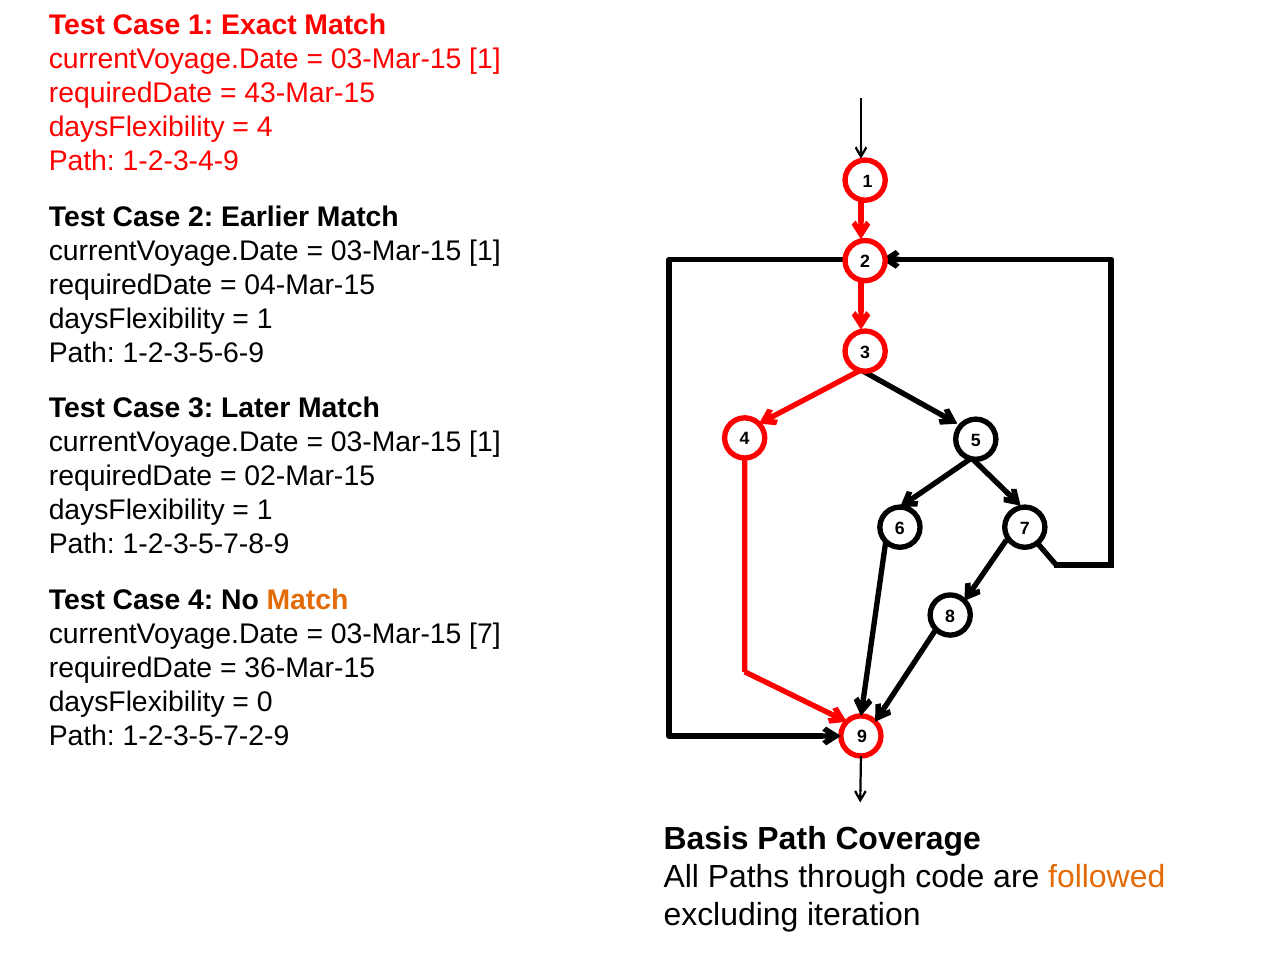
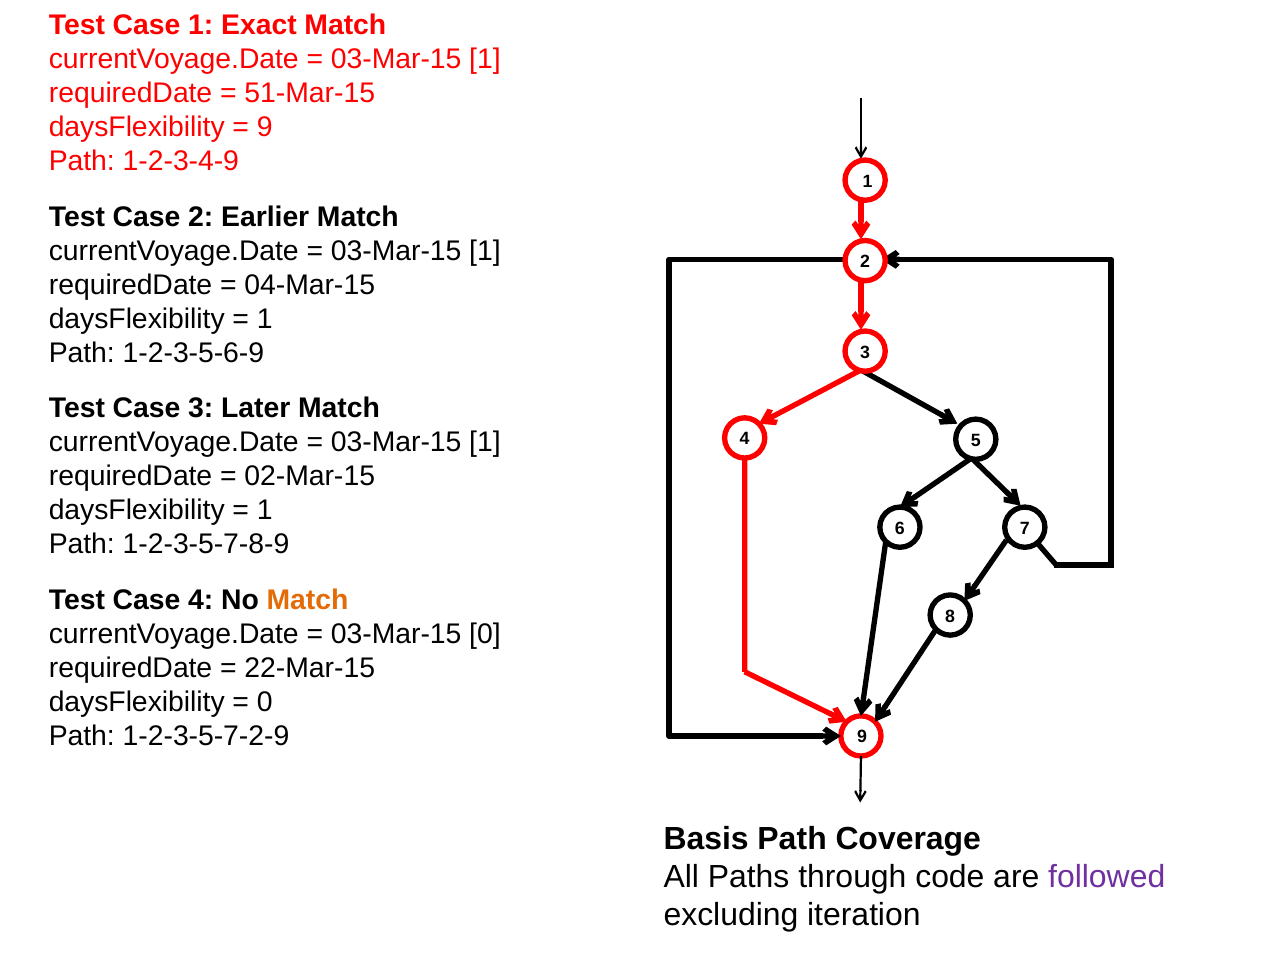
43-Mar-15: 43-Mar-15 -> 51-Mar-15 (310, 93)
4: 4 -> 9 (265, 127)
03-Mar-15 7: 7 -> 0 (485, 634)
36-Mar-15: 36-Mar-15 -> 22-Mar-15 (310, 668)
followed colour: orange -> purple (1107, 877)
